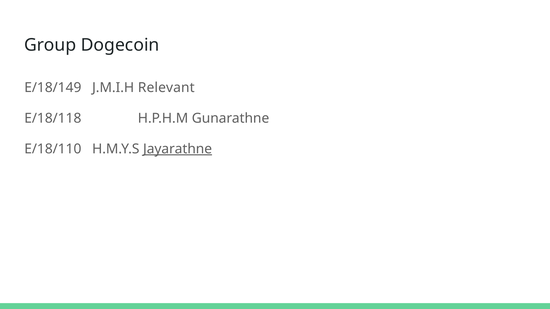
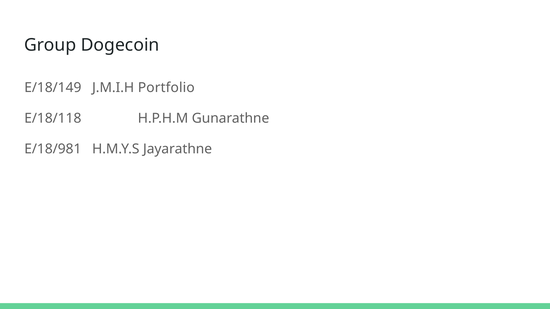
Relevant: Relevant -> Portfolio (166, 88)
E/18/110: E/18/110 -> E/18/981 (53, 149)
Jayarathne underline: present -> none (178, 149)
